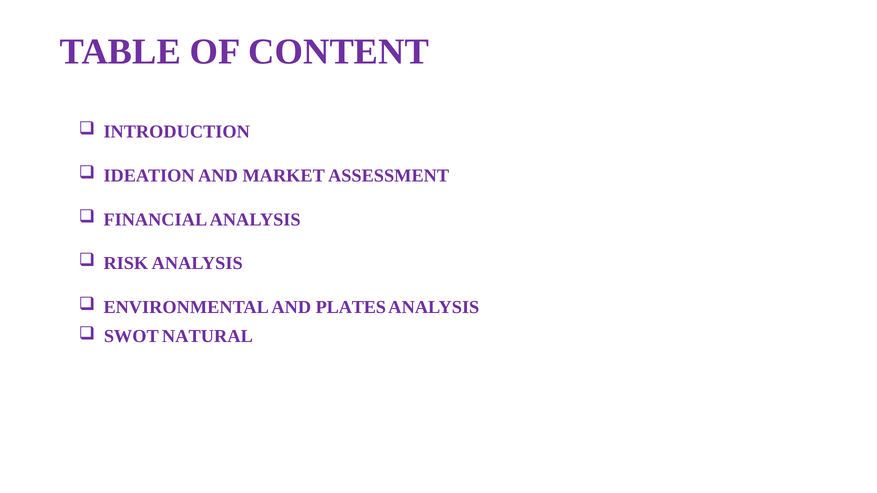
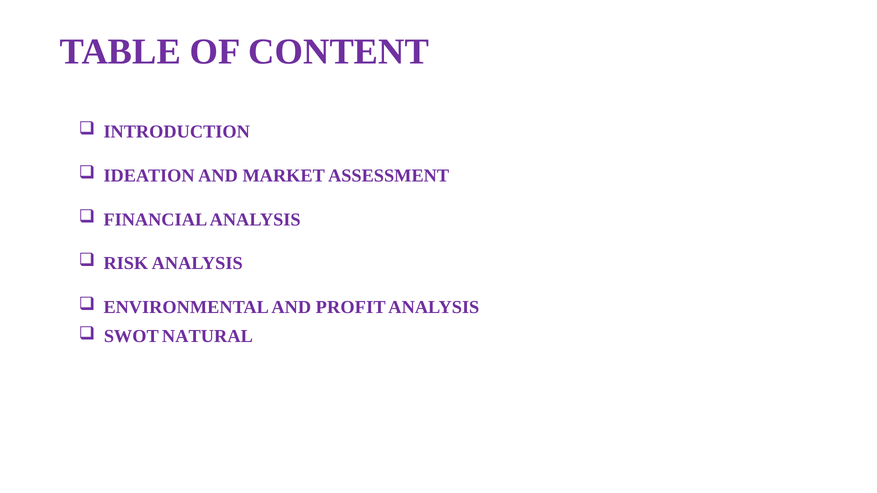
PLATES: PLATES -> PROFIT (351, 307)
